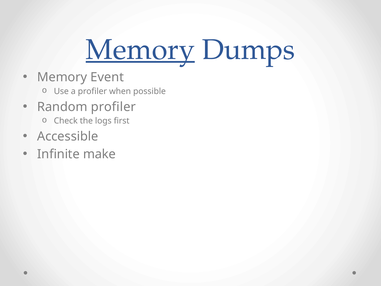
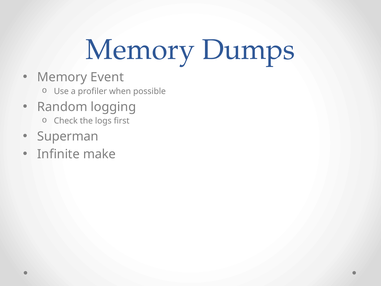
Memory underline: present -> none (140, 50)
Random profiler: profiler -> logging (113, 107)
Accessible: Accessible -> Superman (68, 136)
